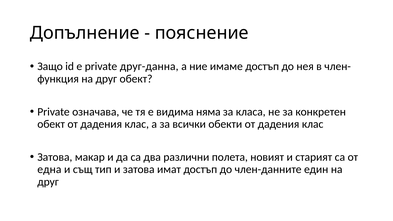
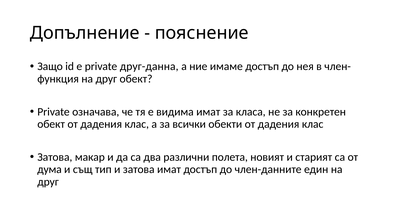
видима няма: няма -> имат (208, 112)
една: една -> дума (49, 170)
